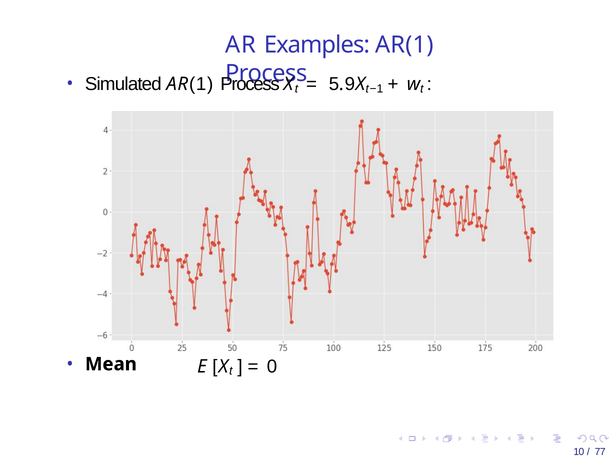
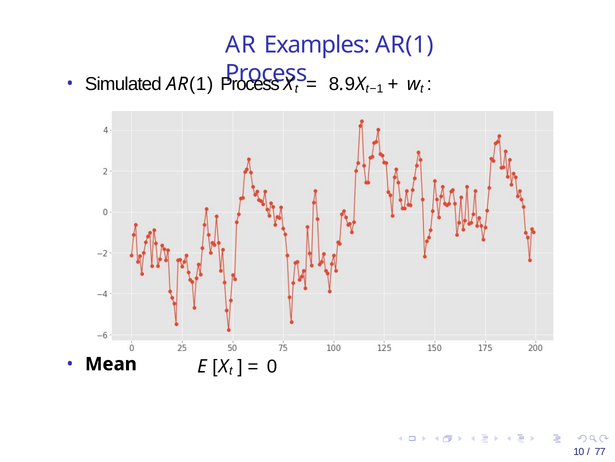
5: 5 -> 8 (334, 84)
